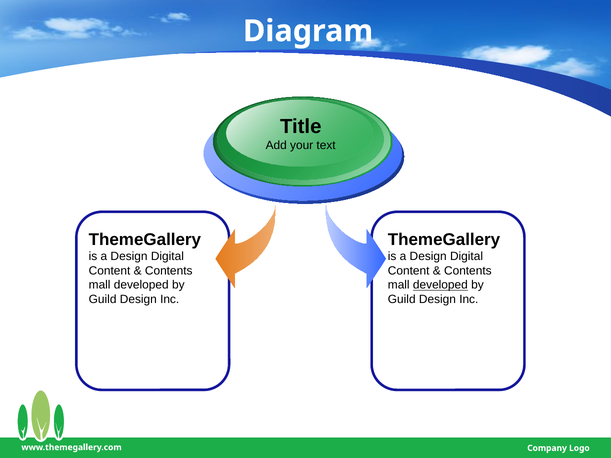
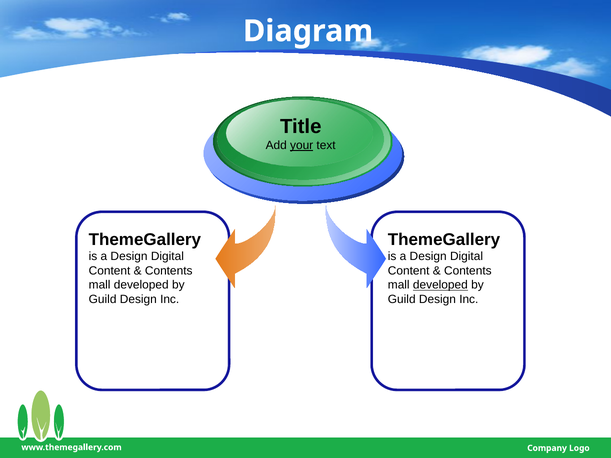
your underline: none -> present (302, 146)
